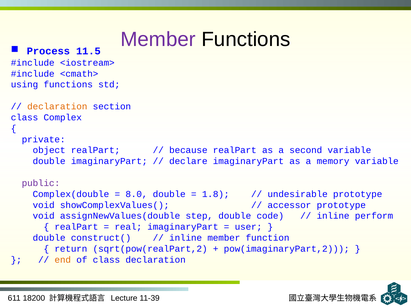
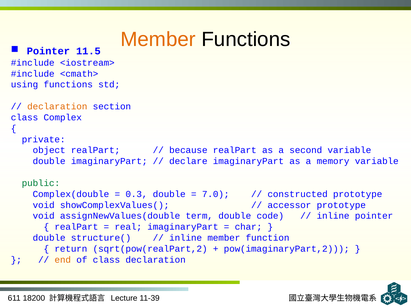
Member colour: purple -> orange (158, 39)
Process: Process -> Pointer (48, 51)
public colour: purple -> green (41, 183)
8.0: 8.0 -> 0.3 (136, 194)
1.8: 1.8 -> 7.0 (216, 194)
undesirable: undesirable -> constructed (298, 194)
step: step -> term (199, 216)
inline perform: perform -> pointer (374, 216)
user: user -> char (248, 227)
construct(: construct( -> structure( (101, 238)
